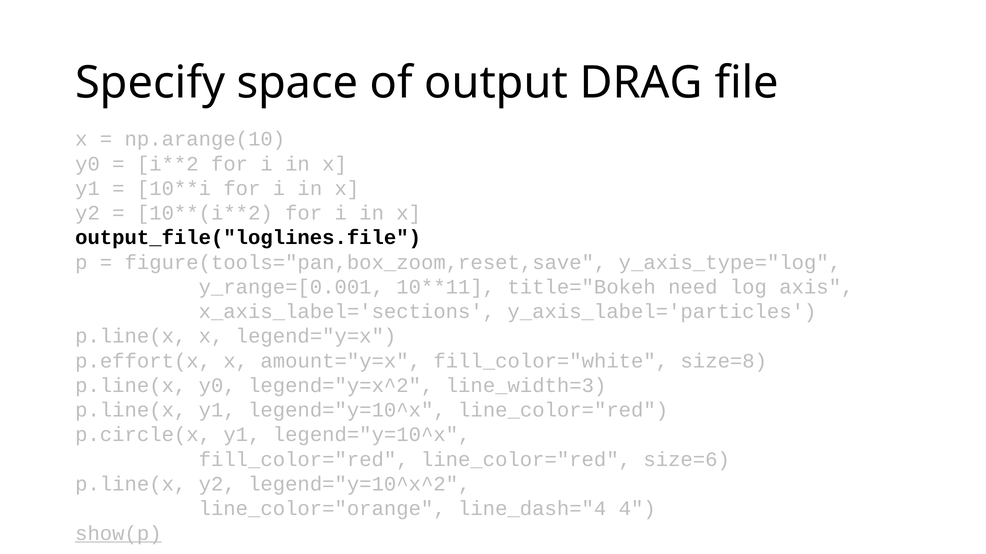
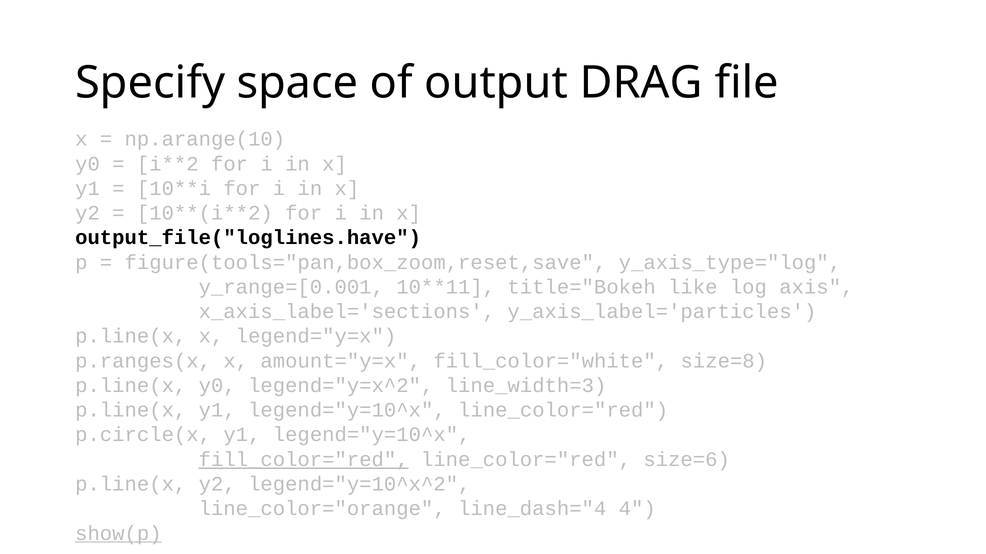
output_file("loglines.file: output_file("loglines.file -> output_file("loglines.have (248, 238)
need: need -> like (693, 287)
p.effort(x: p.effort(x -> p.ranges(x (143, 361)
fill_color="red underline: none -> present (304, 460)
